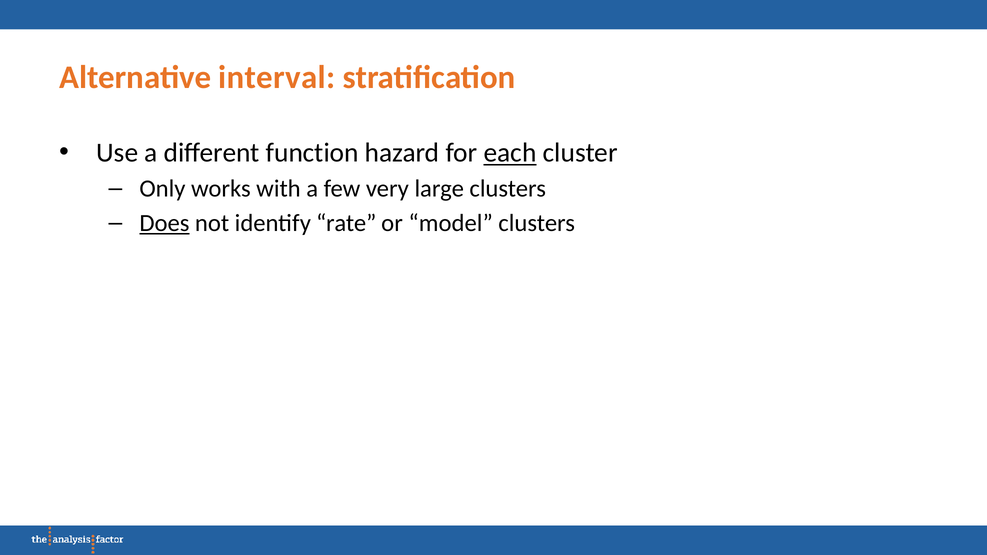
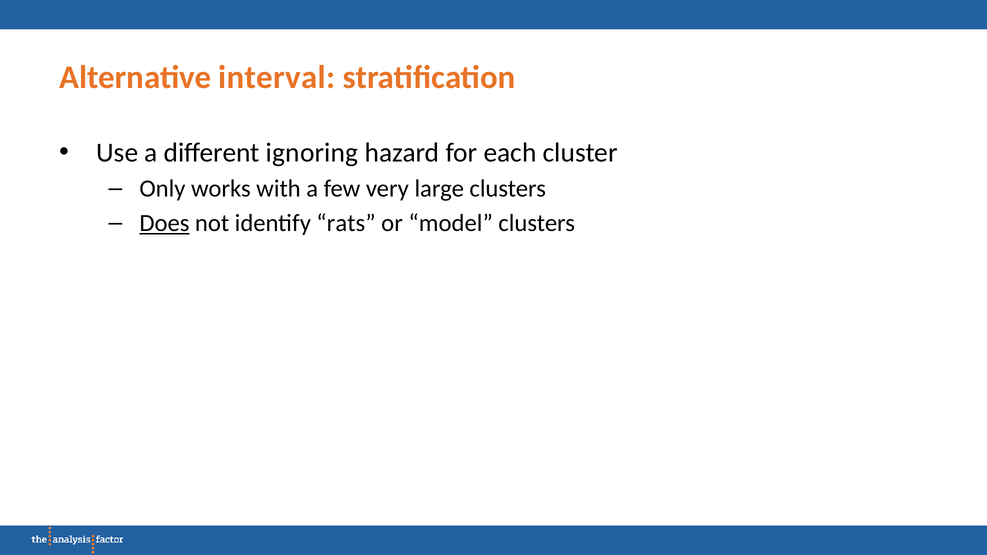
function: function -> ignoring (312, 153)
each underline: present -> none (510, 153)
rate: rate -> rats (346, 223)
